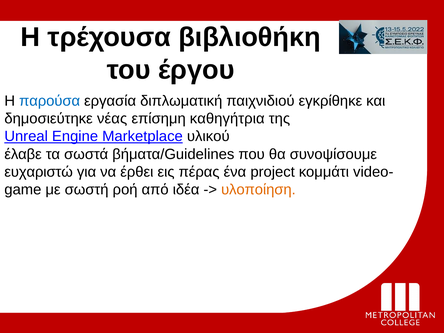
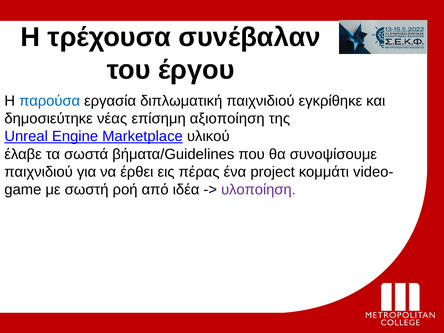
βιβλιοθήκη: βιβλιοθήκη -> συνέβαλαν (250, 37)
καθηγήτρια: καθηγήτρια -> αξιοποίηση (227, 119)
ευχαριστώ: ευχαριστώ -> παιχνιδιού (39, 172)
υλοποίηση colour: orange -> purple (258, 190)
